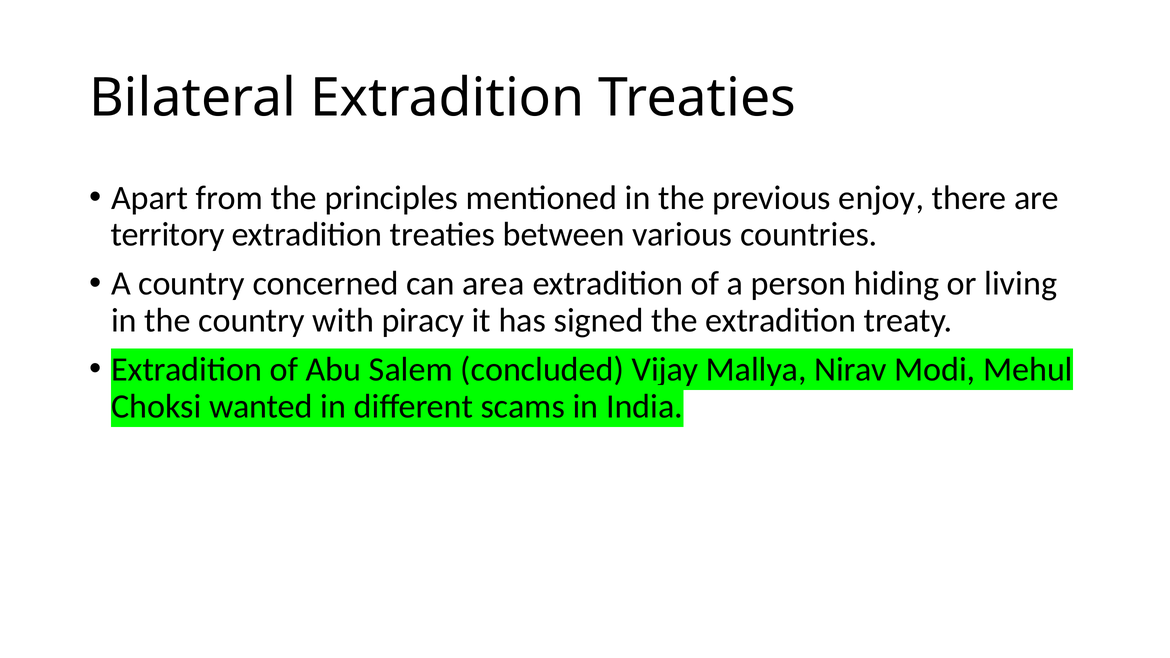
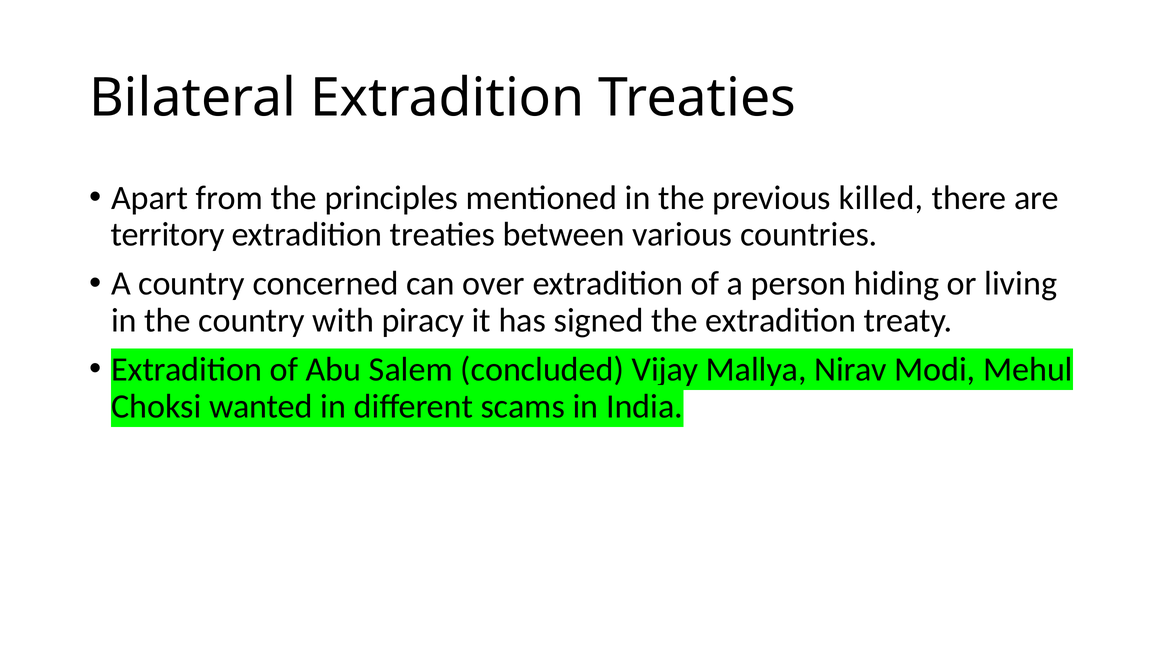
enjoy: enjoy -> killed (881, 198)
area: area -> over (493, 284)
